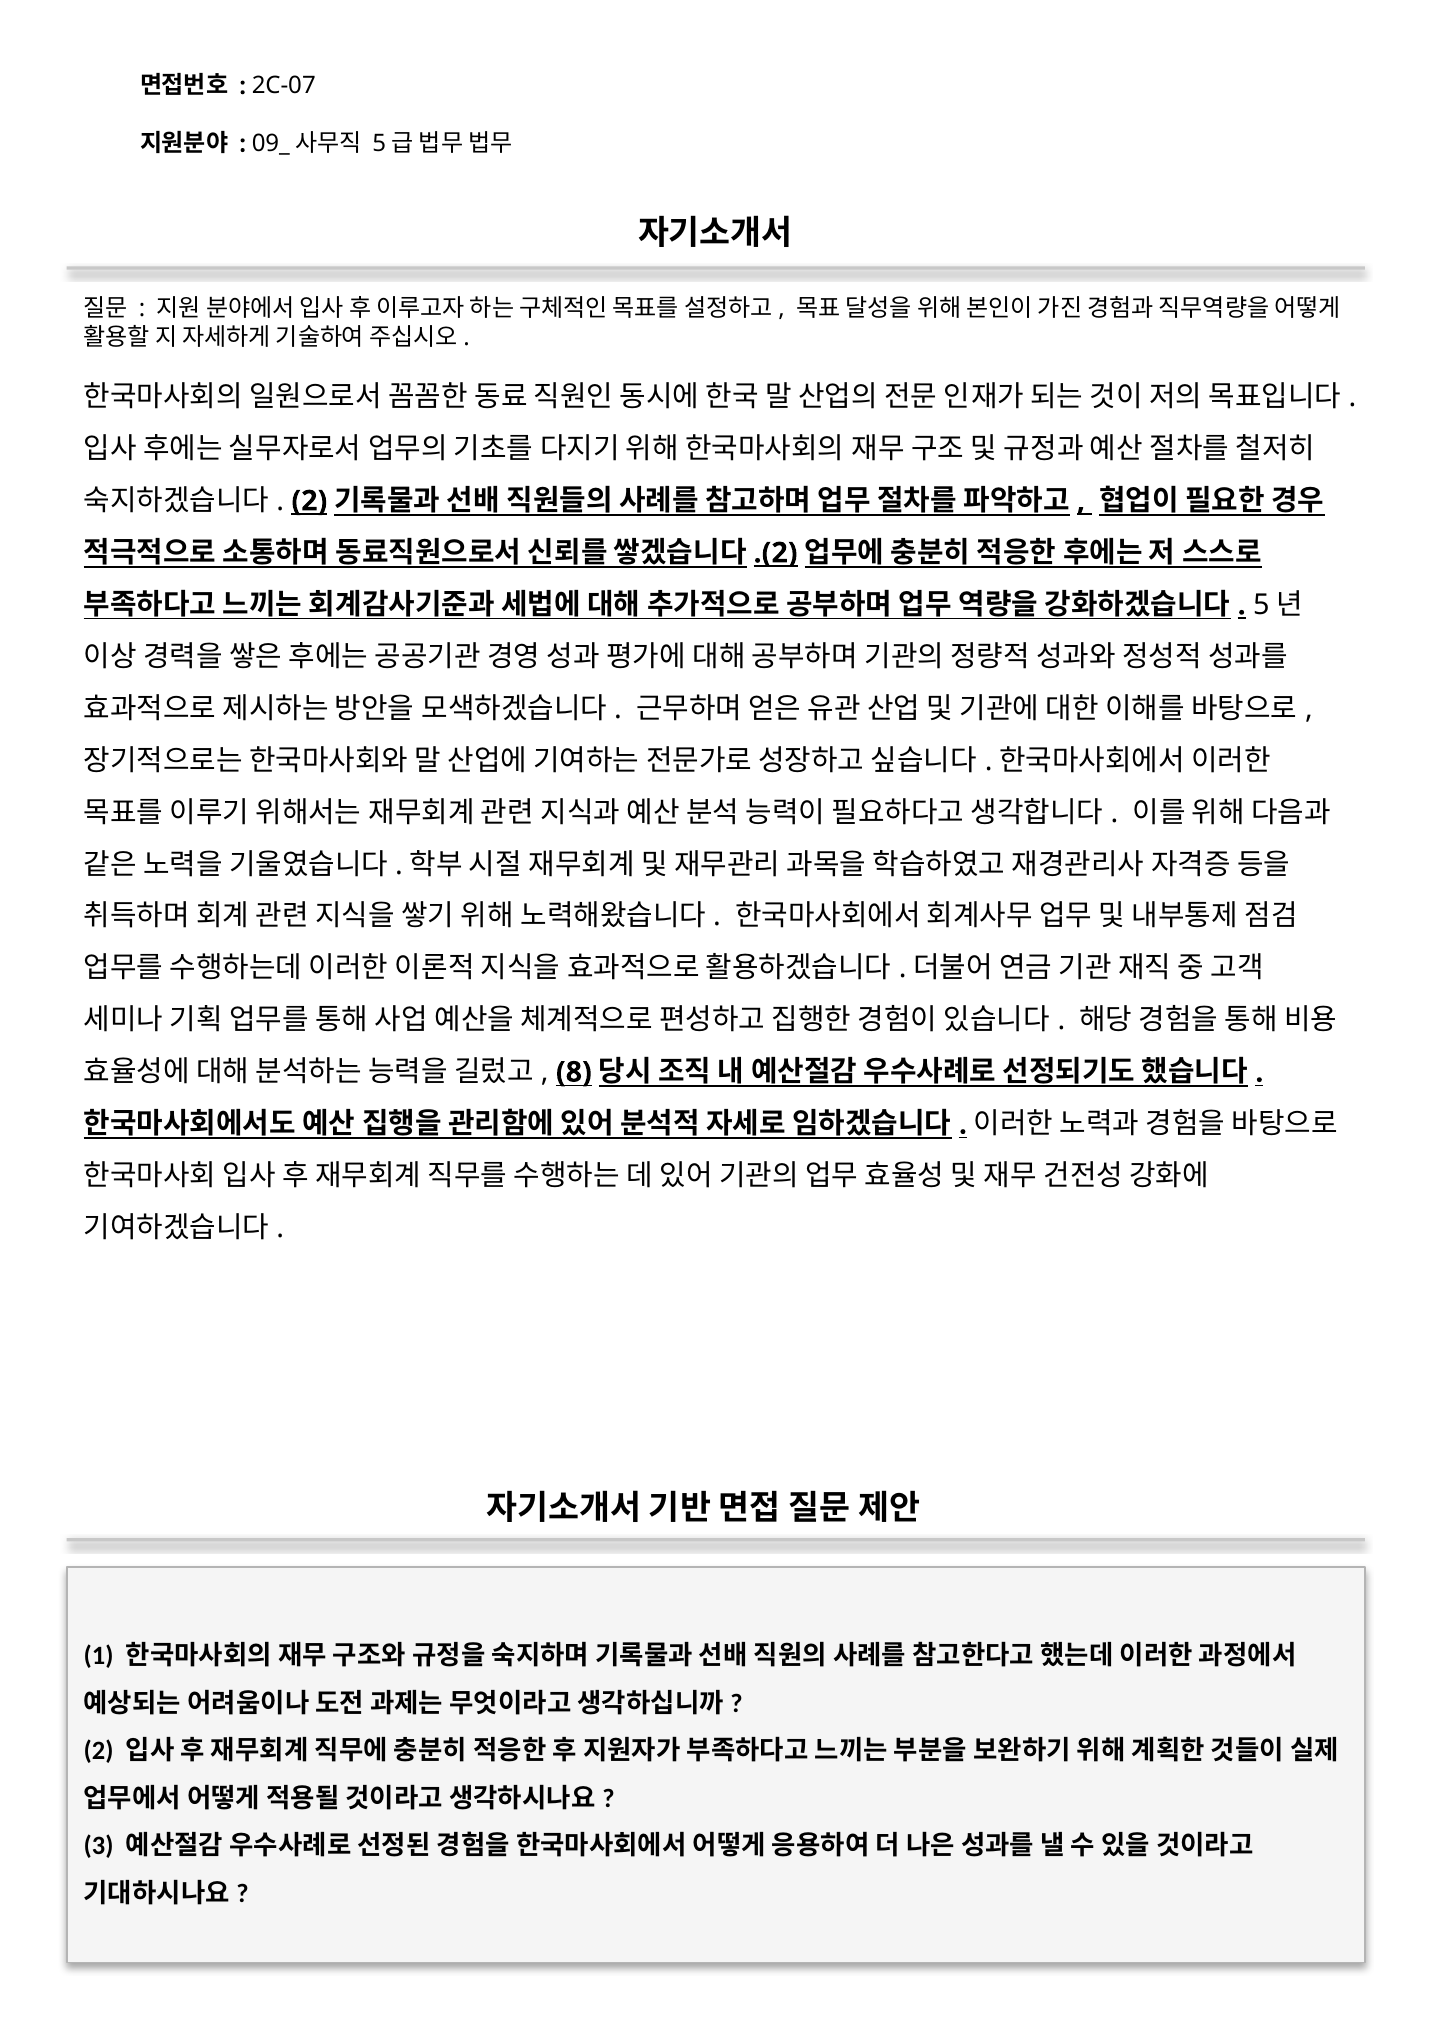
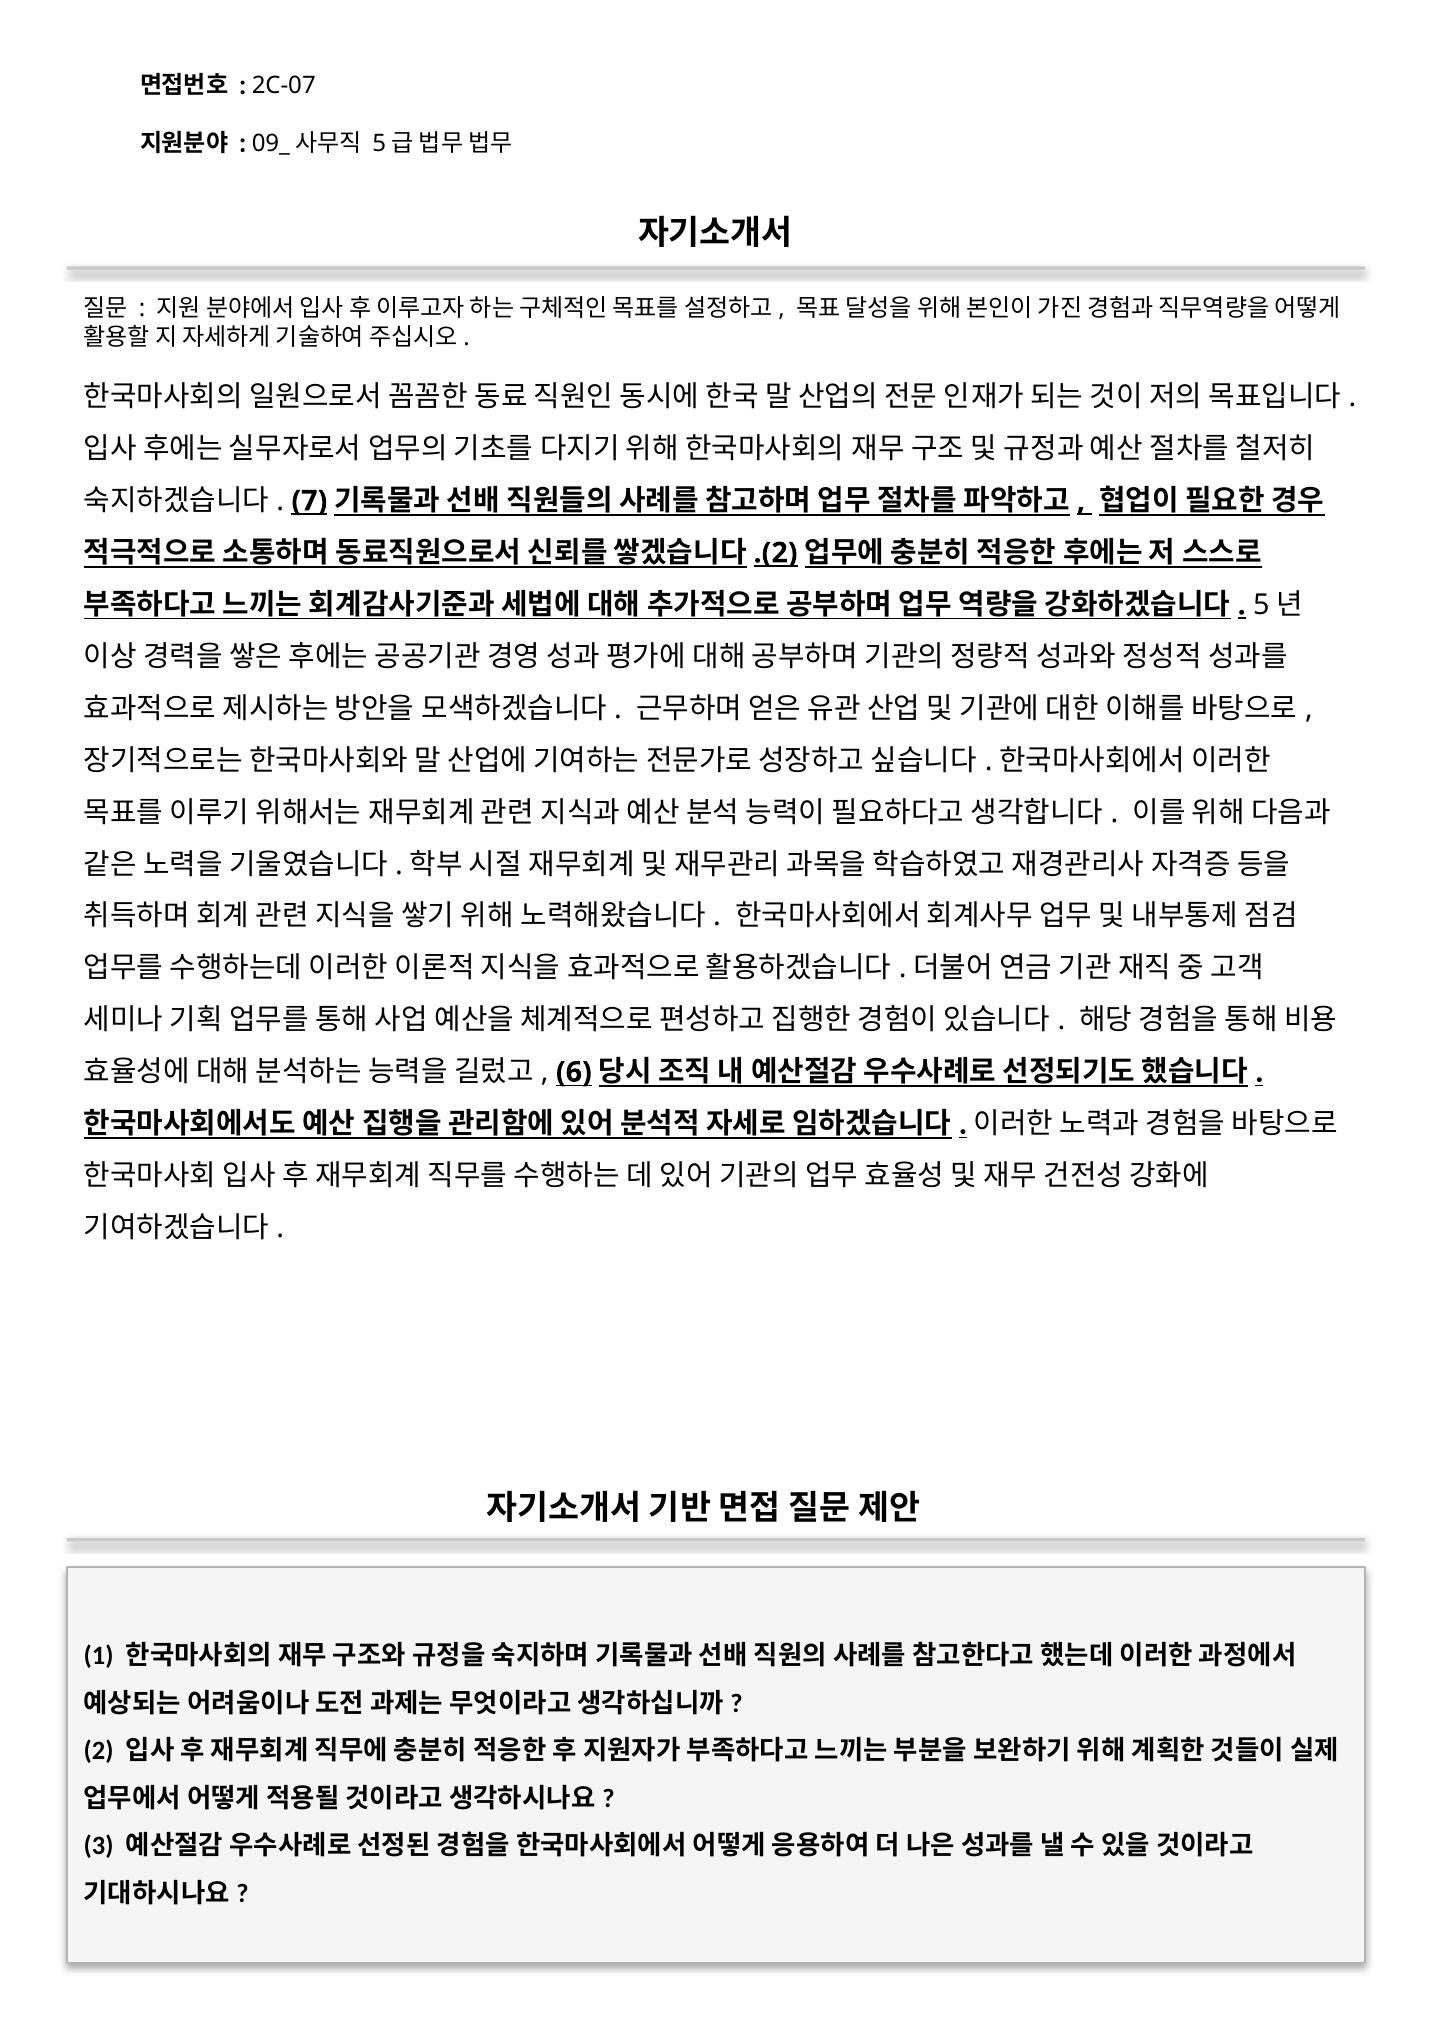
2: 2 -> 7 (309, 501)
8: 8 -> 6 (574, 1072)
